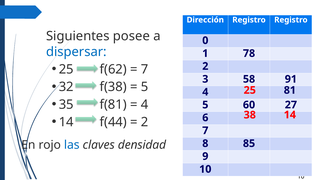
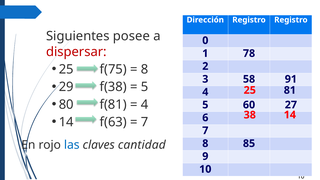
dispersar colour: blue -> red (76, 52)
f(62: f(62 -> f(75 (113, 69)
7: 7 -> 8 (145, 69)
32: 32 -> 29 (66, 87)
35: 35 -> 80 (66, 105)
f(44: f(44 -> f(63 (113, 122)
2: 2 -> 7 (145, 122)
densidad: densidad -> cantidad (142, 145)
